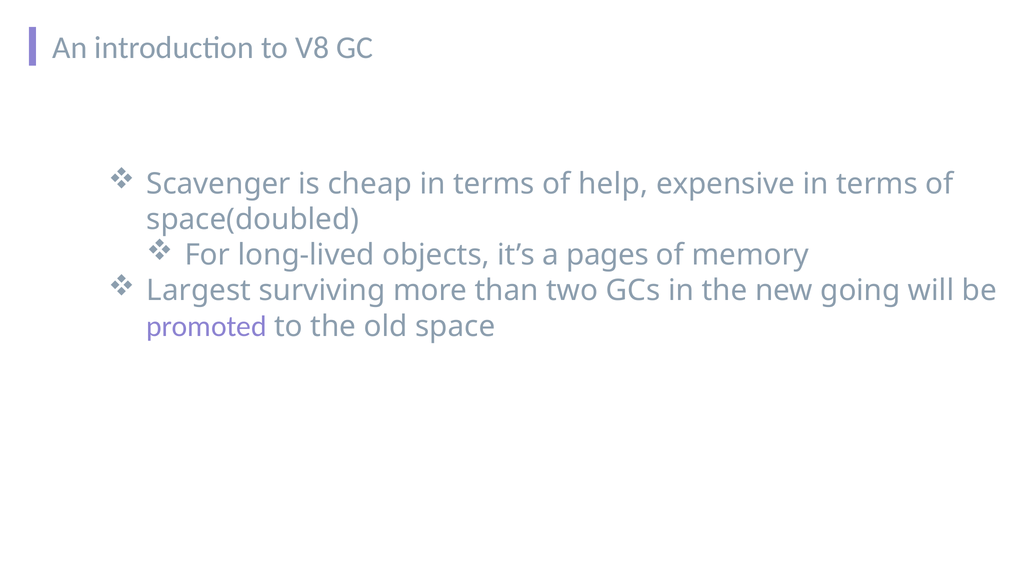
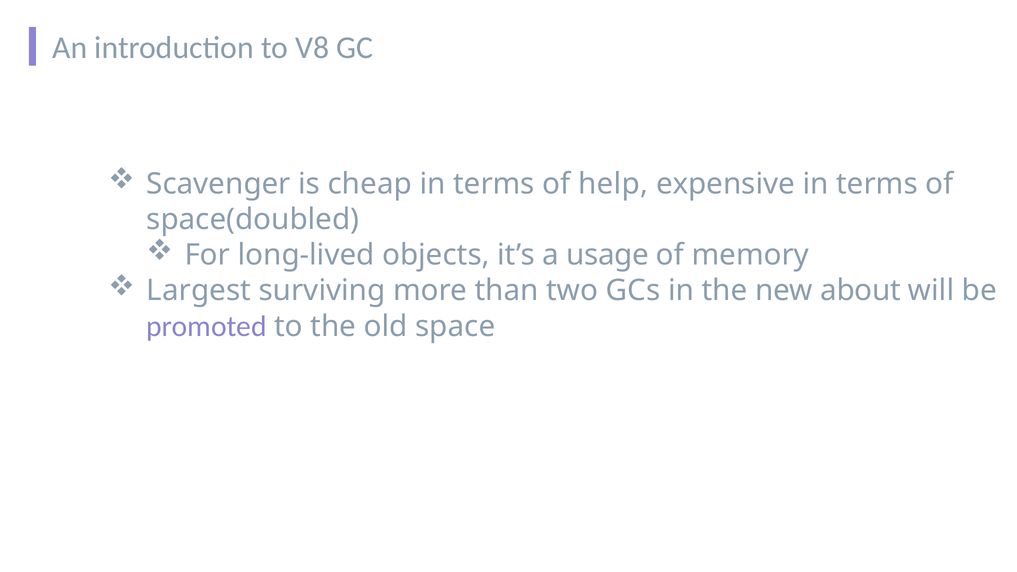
pages: pages -> usage (608, 255)
going: going -> about (861, 291)
